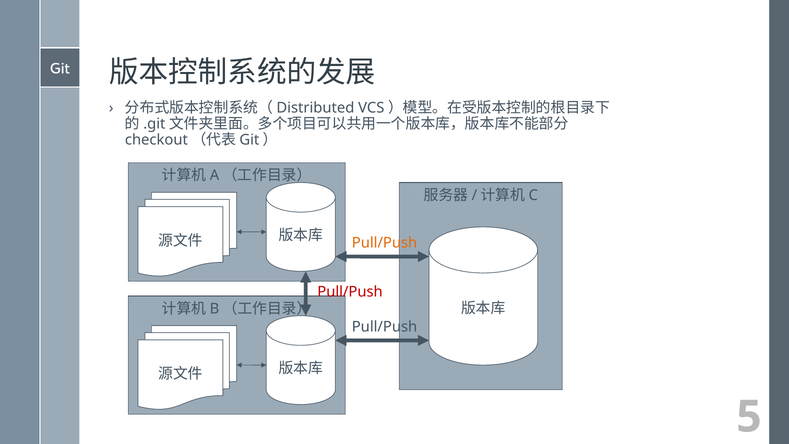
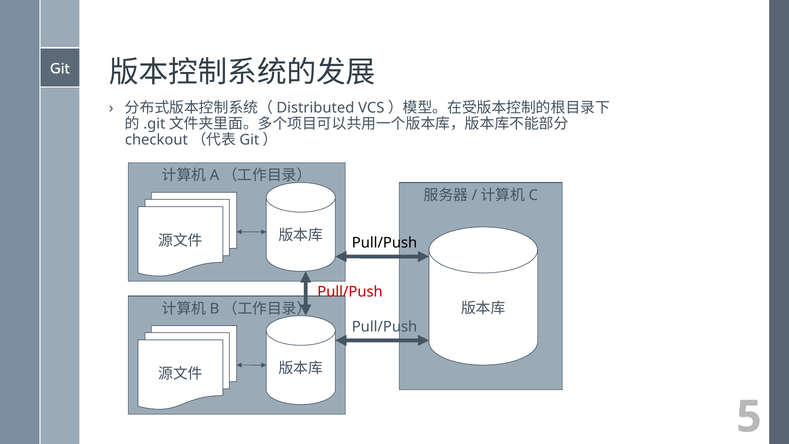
Pull/Push colour: orange -> black (385, 243)
